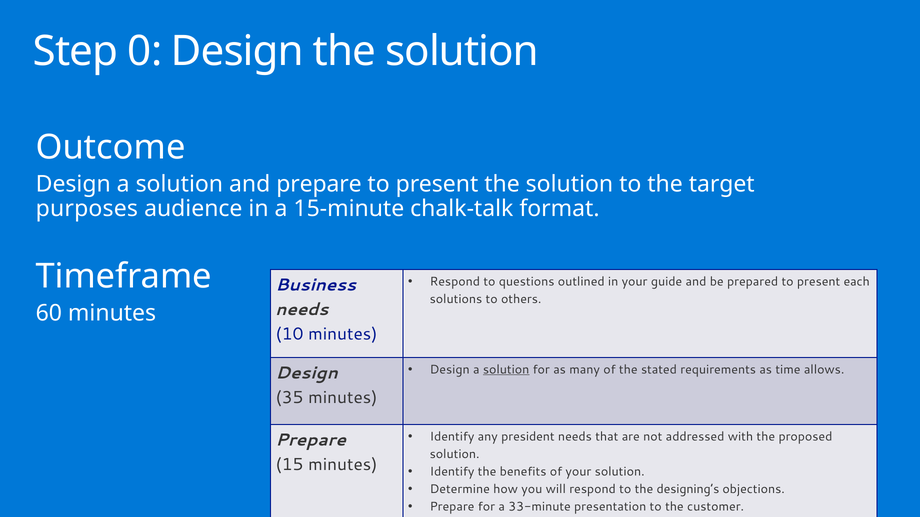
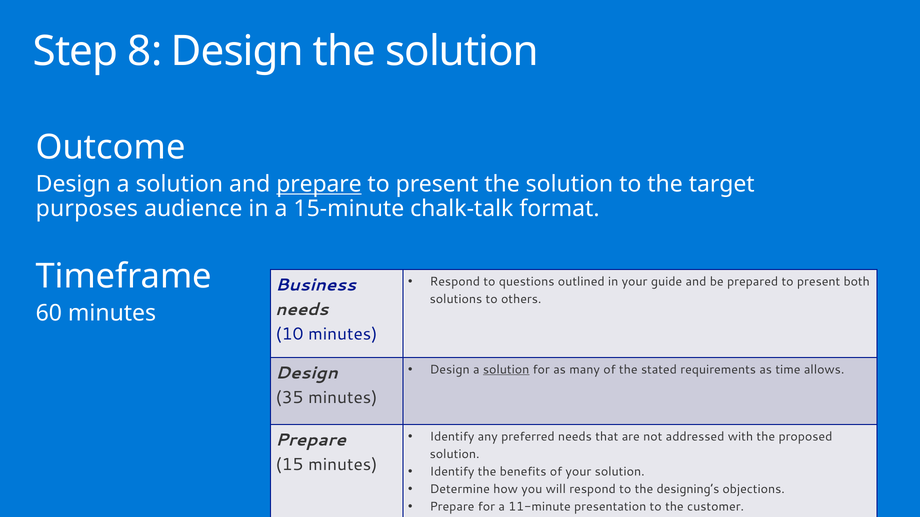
0: 0 -> 8 (145, 51)
prepare underline: none -> present (319, 184)
each: each -> both (857, 282)
president: president -> preferred (528, 437)
33-minute: 33-minute -> 11-minute (540, 507)
